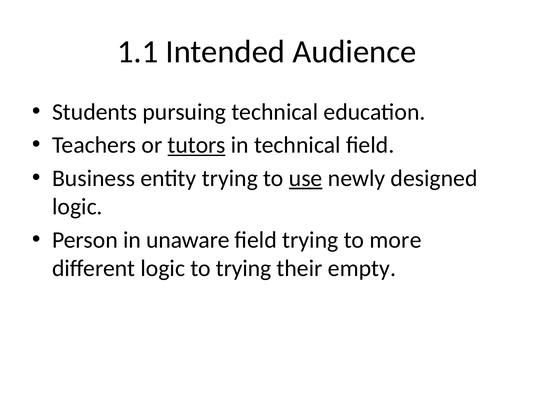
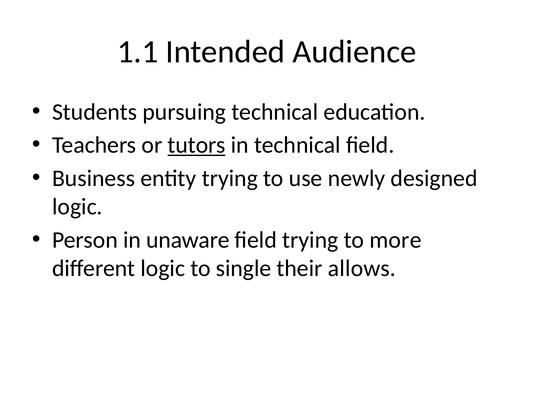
use underline: present -> none (306, 178)
to trying: trying -> single (244, 269)
empty: empty -> allows (362, 269)
